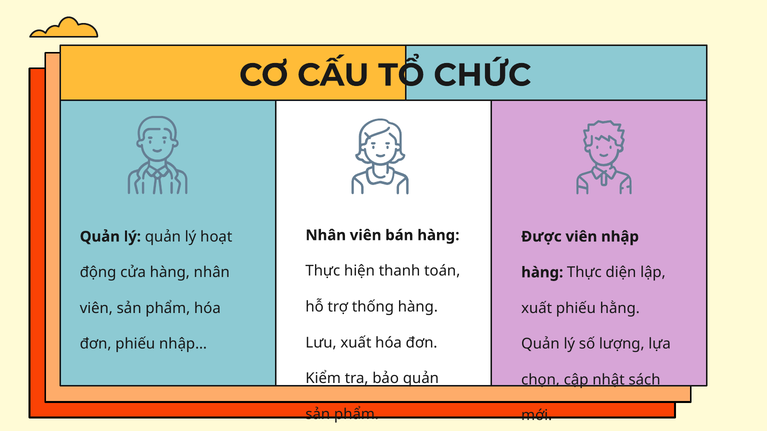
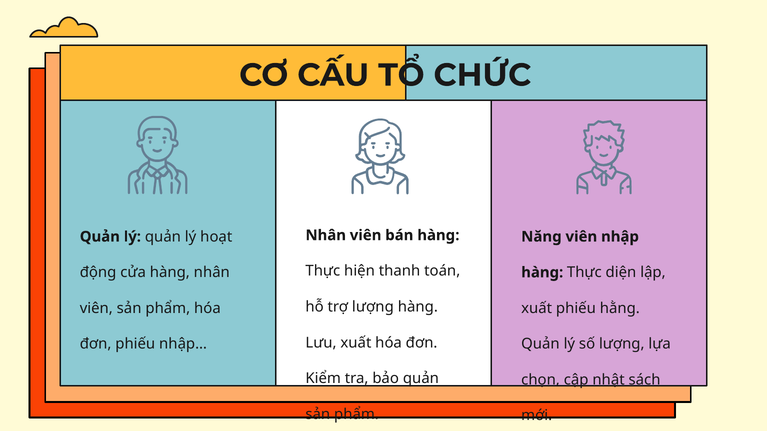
Được: Được -> Năng (541, 237)
trợ thống: thống -> lượng (373, 307)
